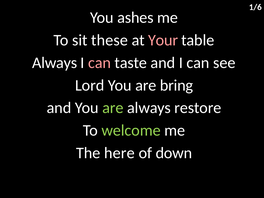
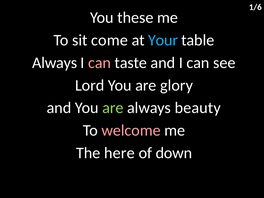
ashes: ashes -> these (135, 18)
these: these -> come (110, 40)
Your colour: pink -> light blue (163, 40)
bring: bring -> glory (176, 85)
restore: restore -> beauty (198, 108)
welcome colour: light green -> pink (131, 130)
